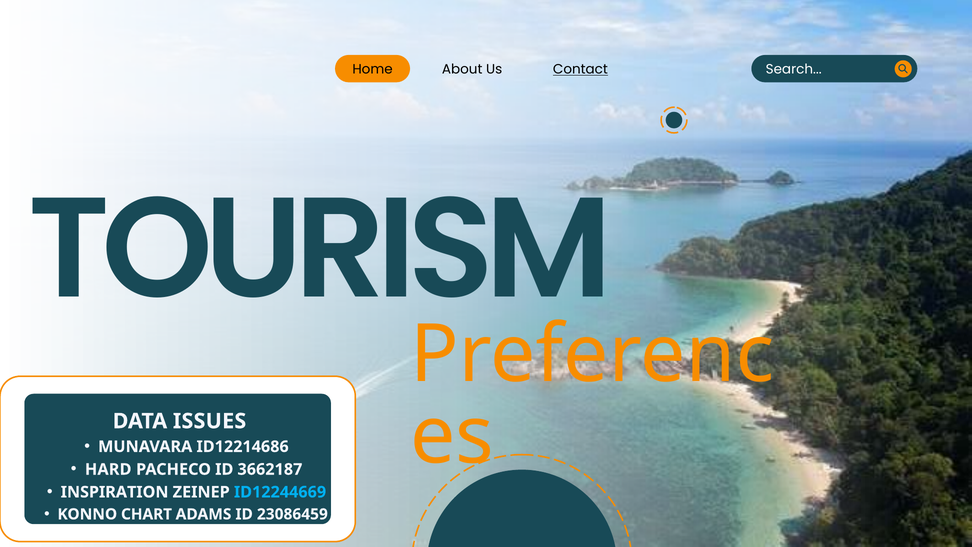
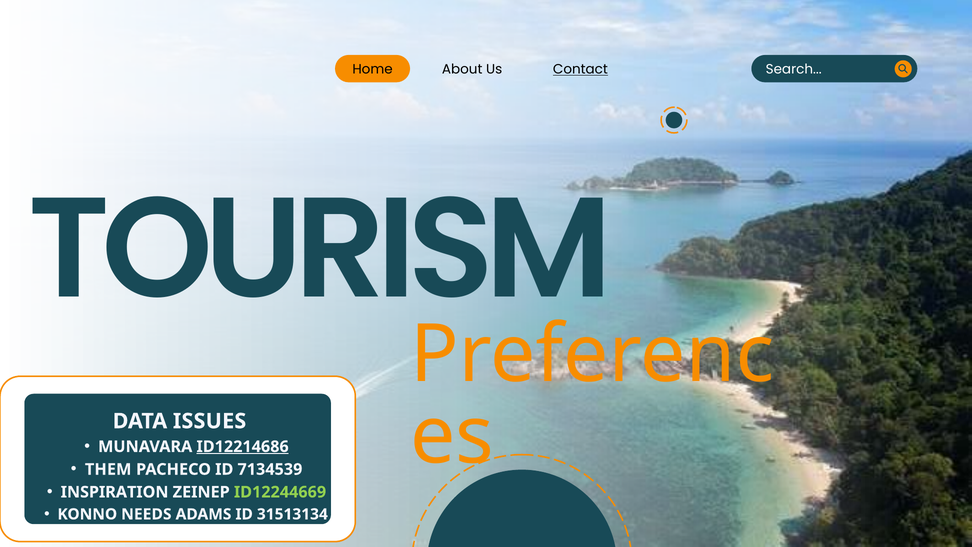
ID12214686 underline: none -> present (243, 446)
HARD: HARD -> THEM (108, 469)
3662187: 3662187 -> 7134539 (270, 469)
ID12244669 colour: light blue -> light green (280, 492)
CHART: CHART -> NEEDS (146, 514)
23086459: 23086459 -> 31513134 (292, 514)
